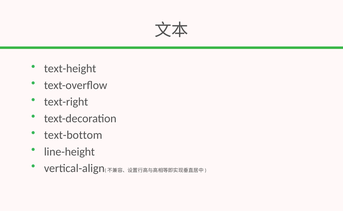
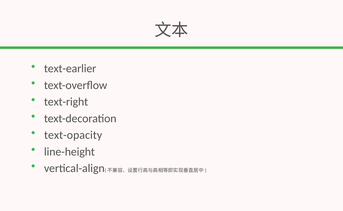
text-height: text-height -> text-earlier (70, 69)
text-bottom: text-bottom -> text-opacity (73, 135)
